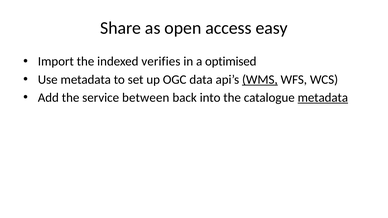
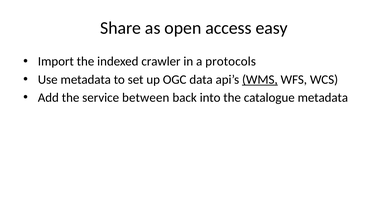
verifies: verifies -> crawler (161, 62)
optimised: optimised -> protocols (231, 62)
metadata underline: present -> none (323, 98)
